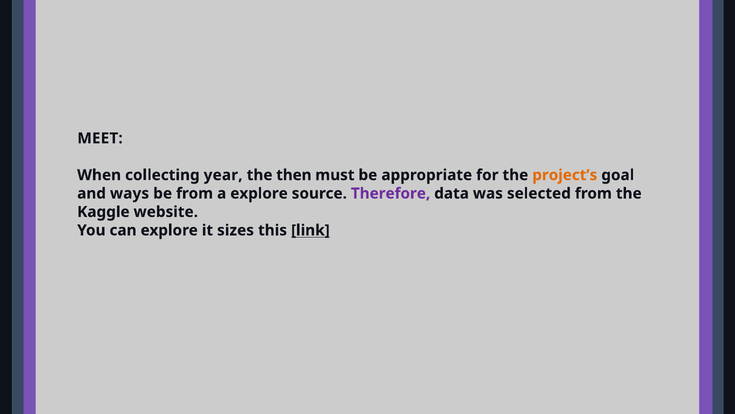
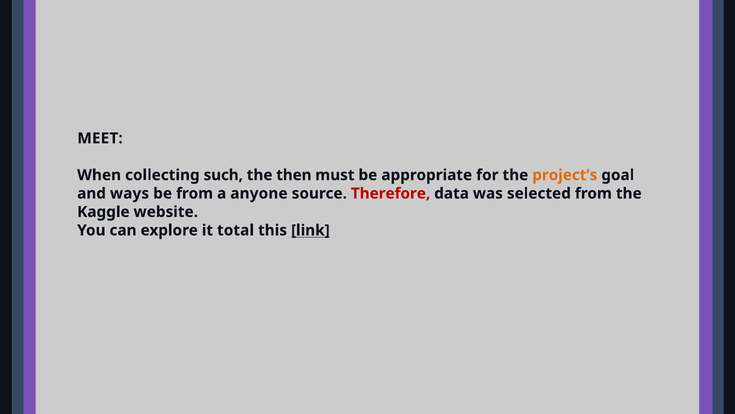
year: year -> such (223, 175)
a explore: explore -> anyone (259, 193)
Therefore colour: purple -> red (391, 193)
sizes: sizes -> total (236, 230)
